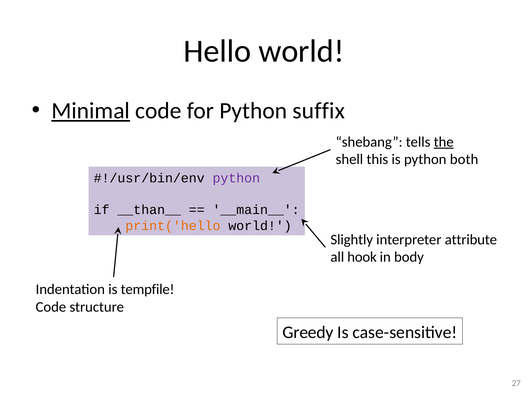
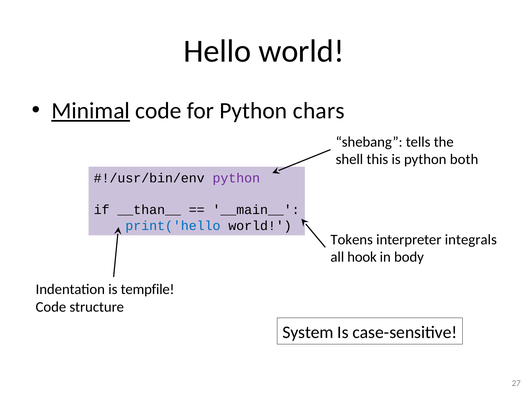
suffix: suffix -> chars (319, 111)
the underline: present -> none (444, 142)
print('hello colour: orange -> blue (173, 226)
Slightly: Slightly -> Tokens (352, 240)
attribute: attribute -> integrals (471, 240)
Greedy: Greedy -> System (308, 332)
